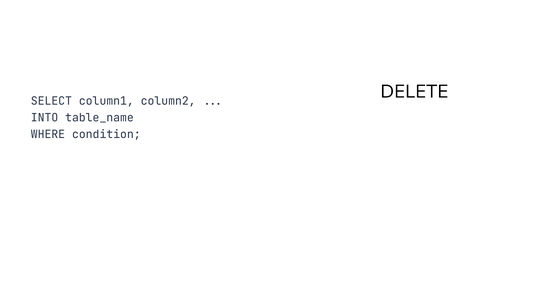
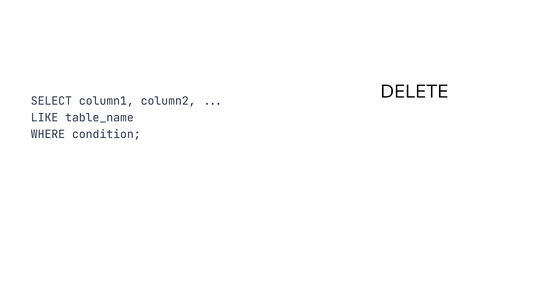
INTO: INTO -> LIKE (45, 118)
